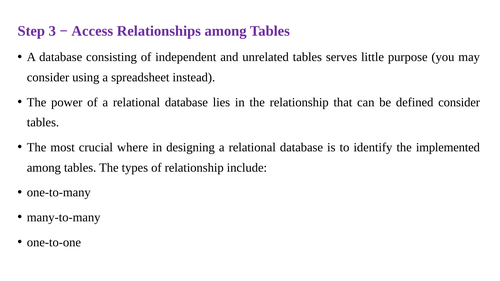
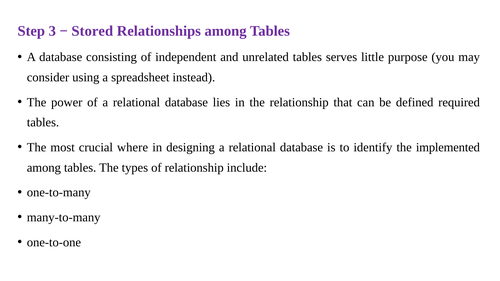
Access: Access -> Stored (92, 31)
defined consider: consider -> required (459, 102)
